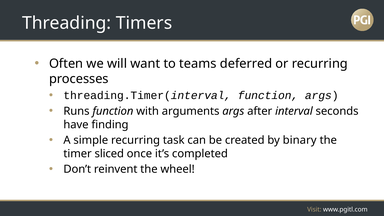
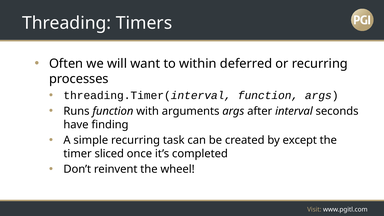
teams: teams -> within (198, 64)
binary: binary -> except (300, 140)
